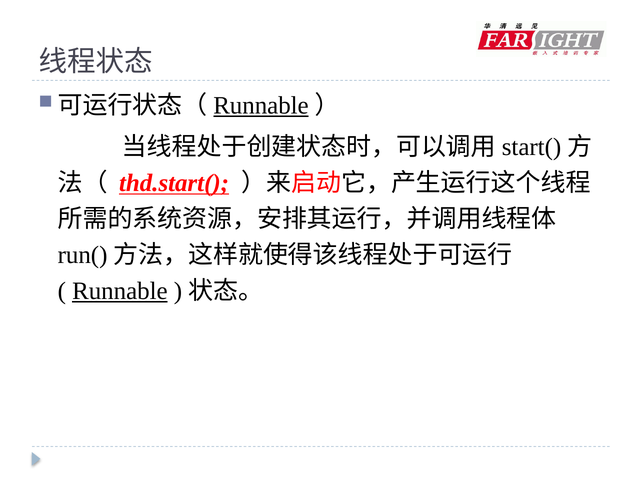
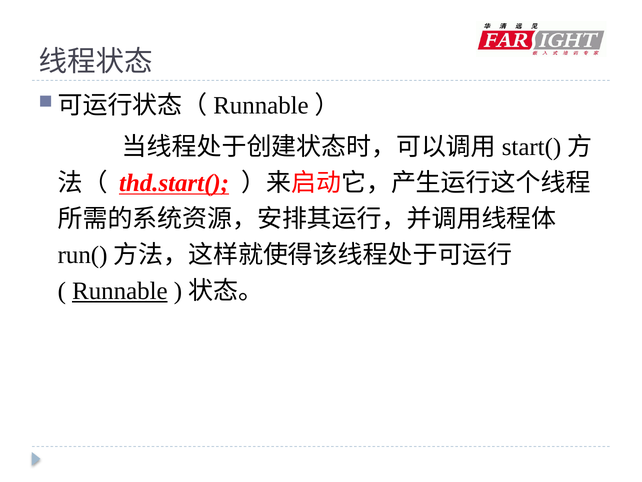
Runnable underline: present -> none (261, 106)
